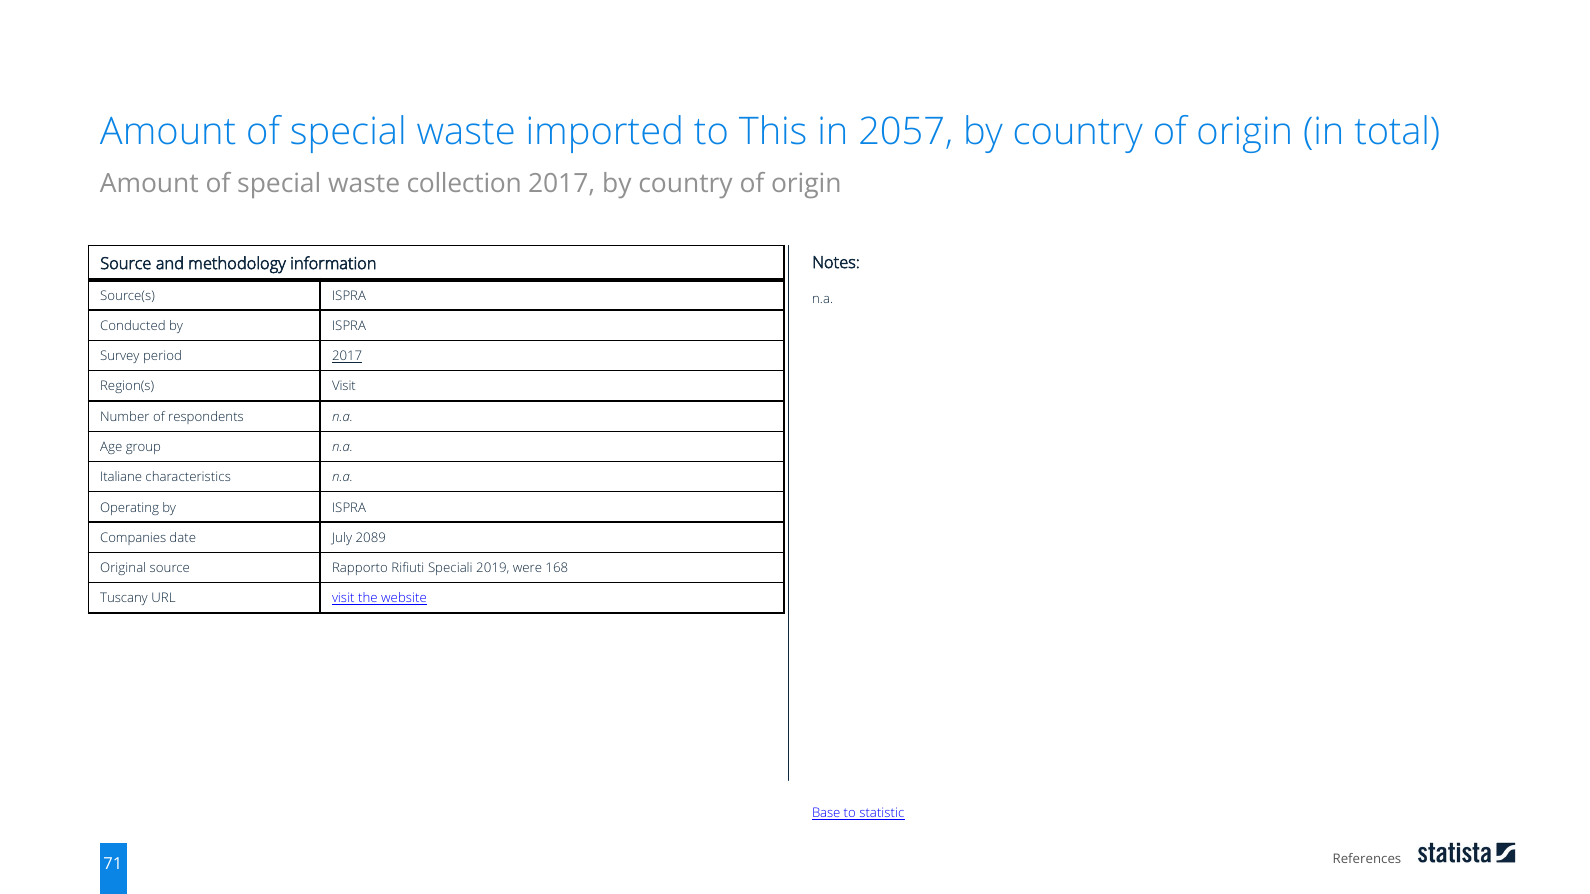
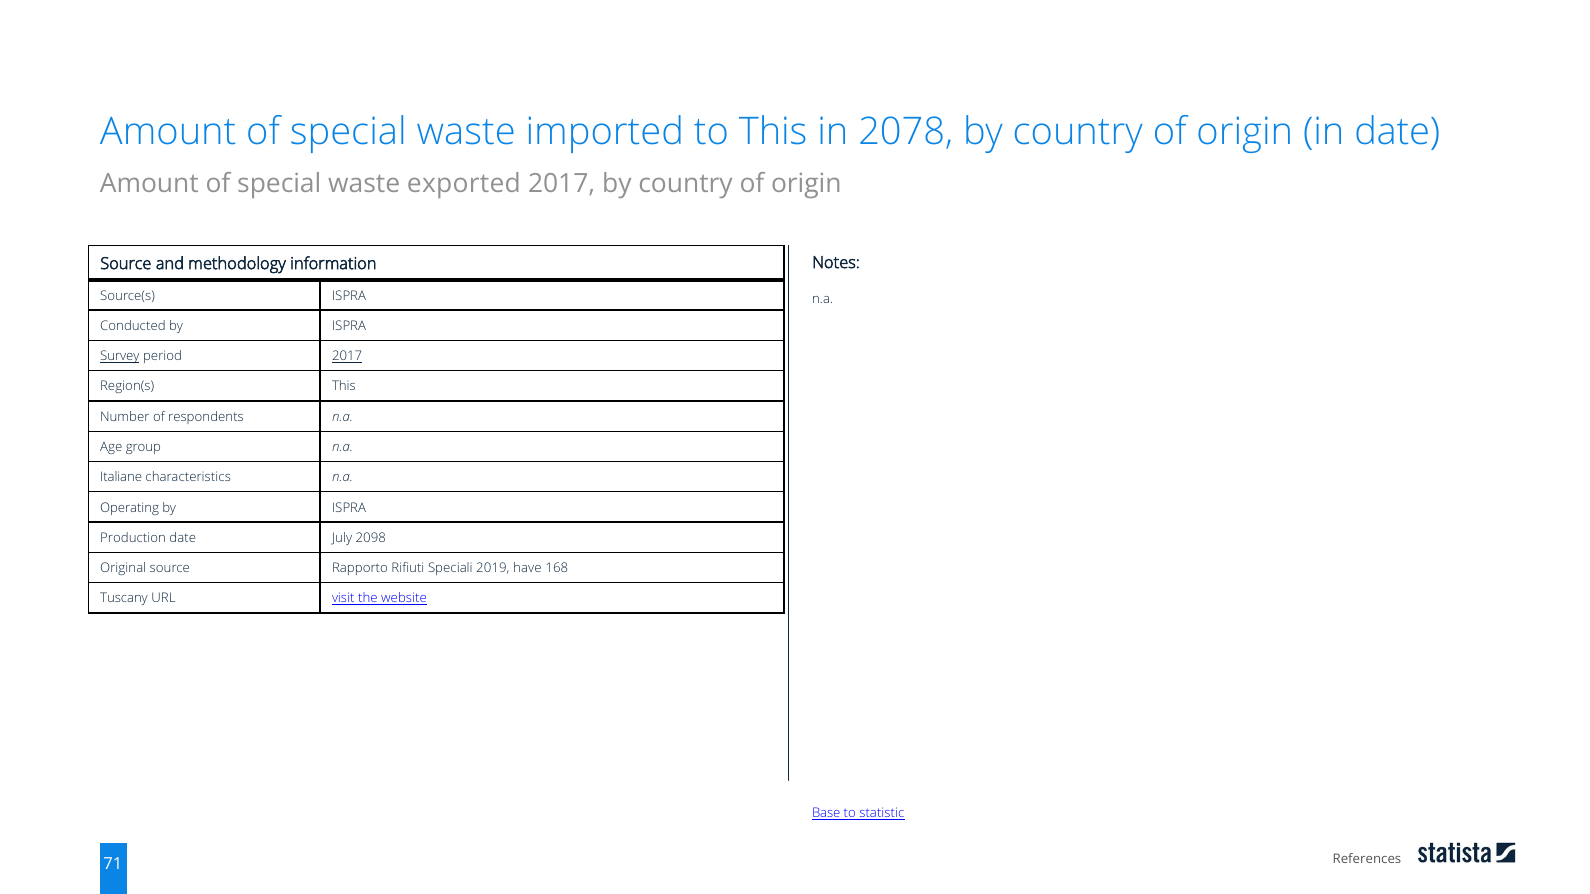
2057: 2057 -> 2078 (906, 132)
in total: total -> date (1397, 132)
collection: collection -> exported (464, 184)
Survey underline: none -> present (120, 356)
Region(s Visit: Visit -> This (344, 387)
Companies: Companies -> Production (133, 538)
2089: 2089 -> 2098 (371, 538)
were: were -> have (527, 568)
